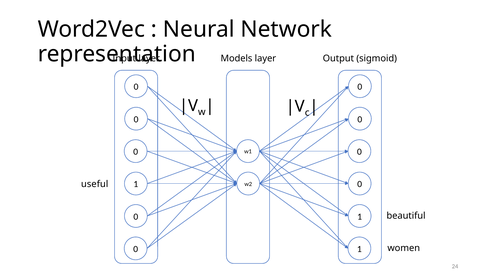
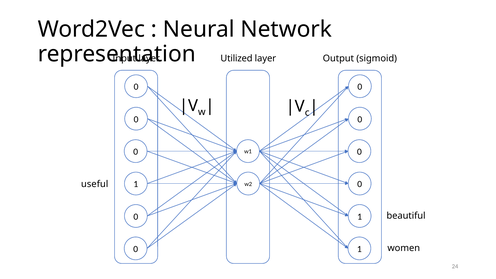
Models: Models -> Utilized (237, 58)
